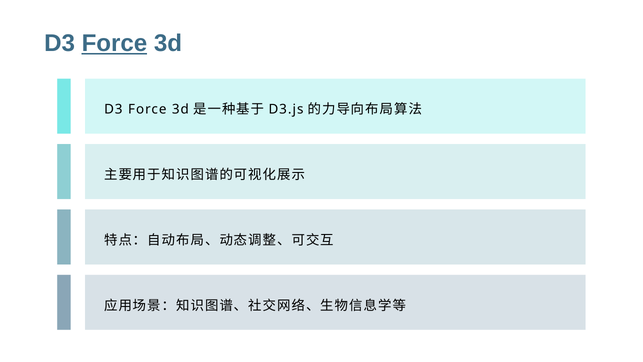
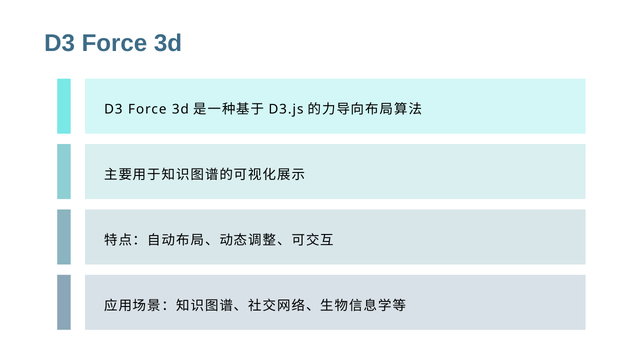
Force underline: present -> none (114, 43)
